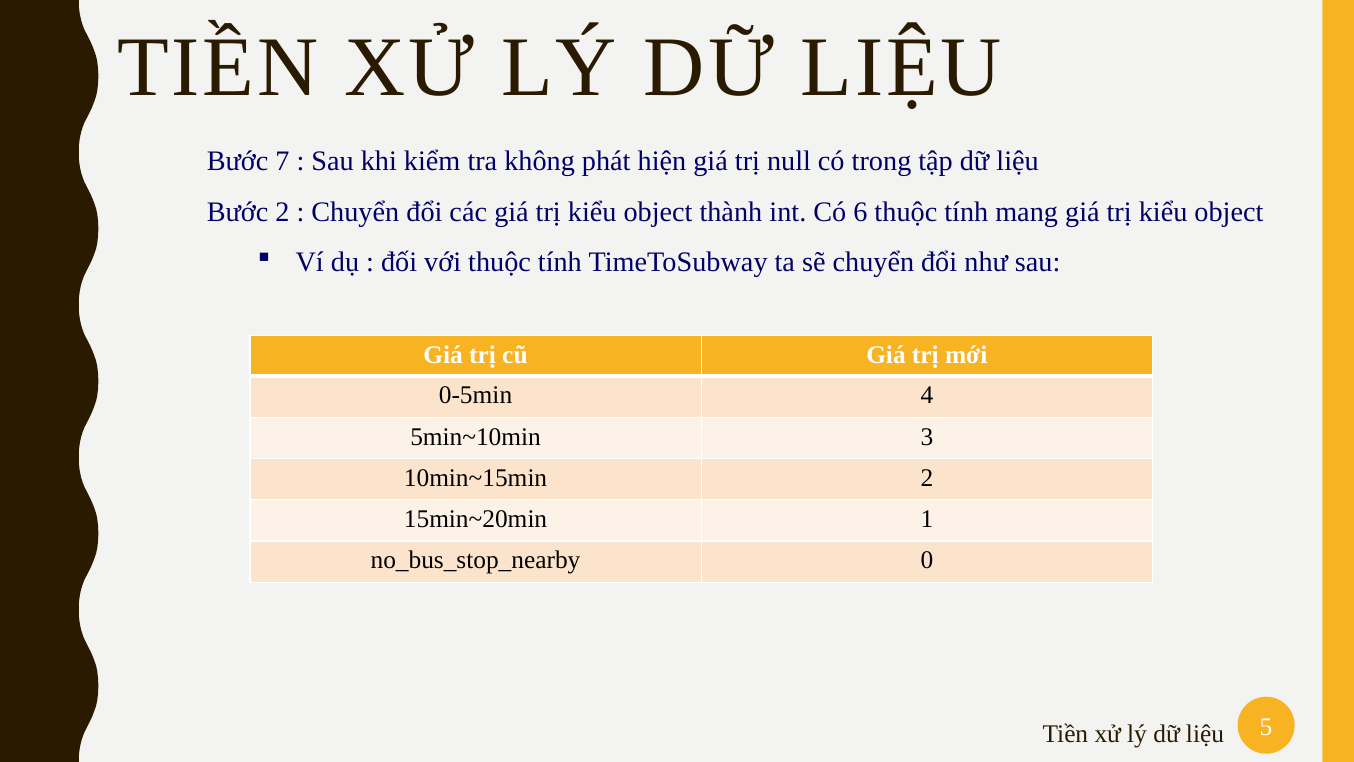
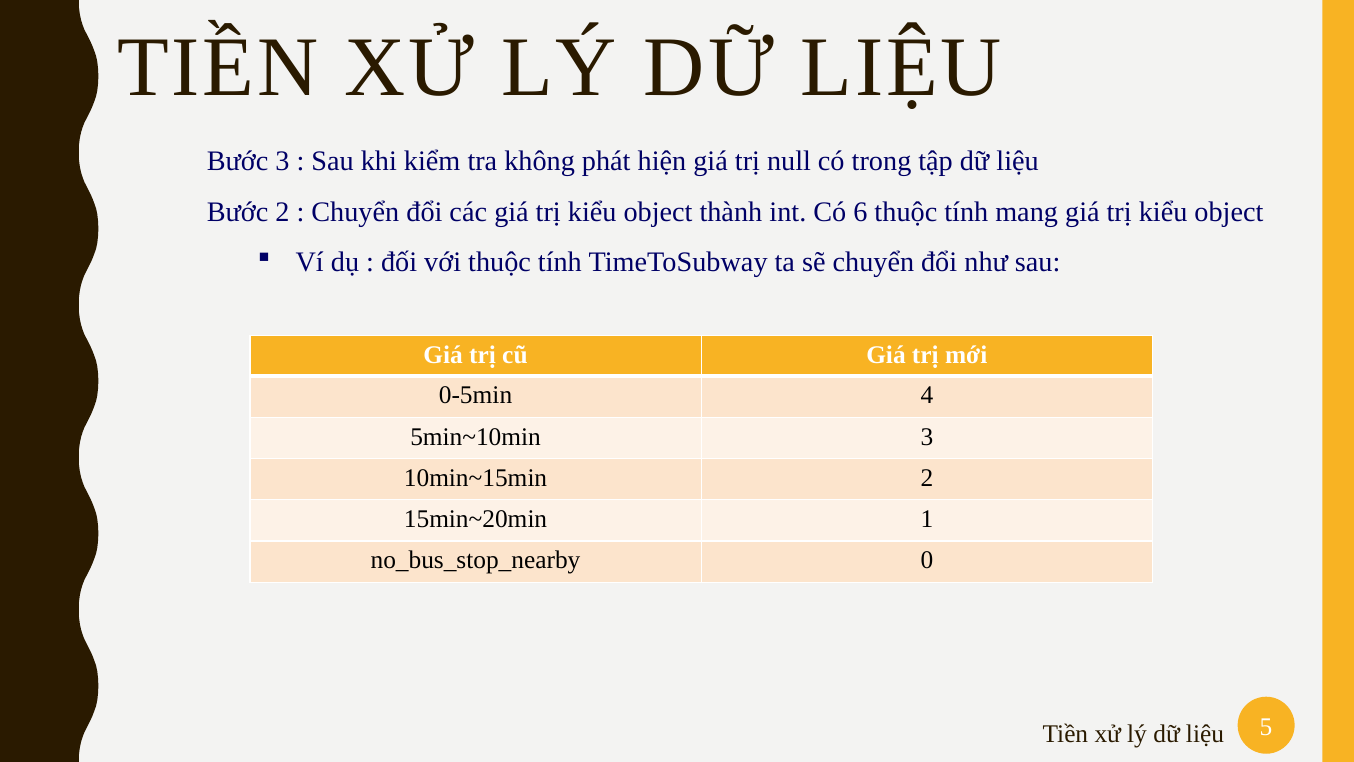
Bước 7: 7 -> 3 (283, 161)
